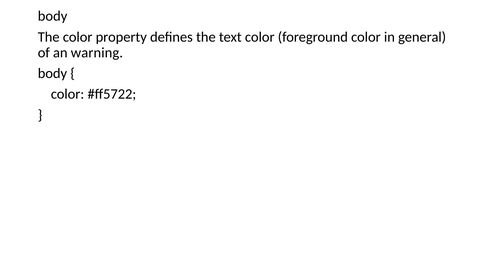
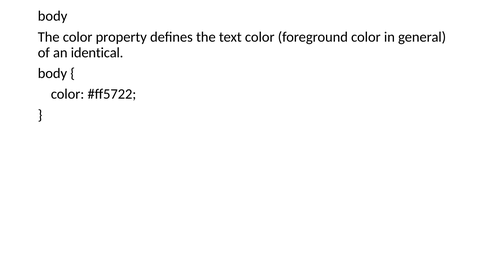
warning: warning -> identical (97, 53)
